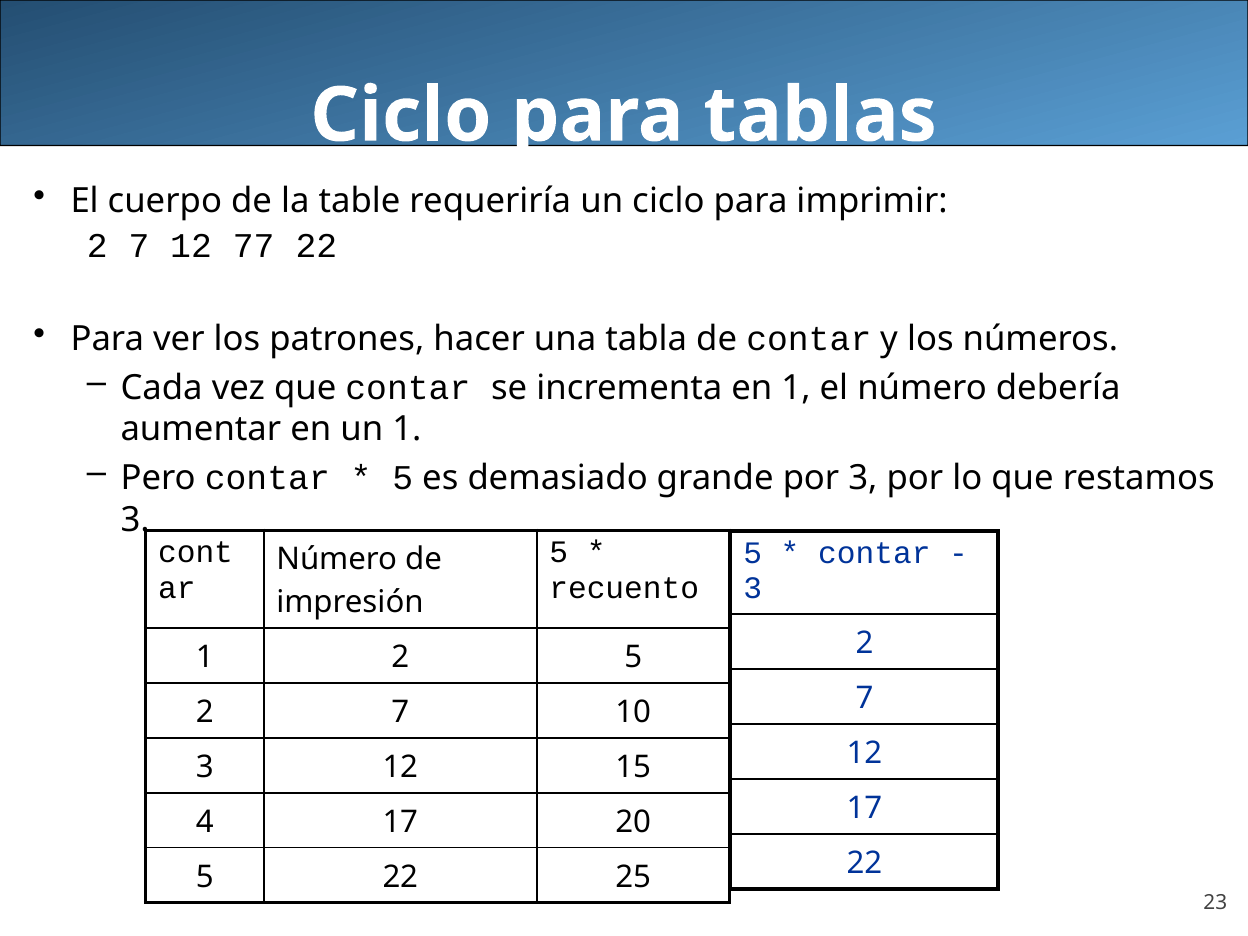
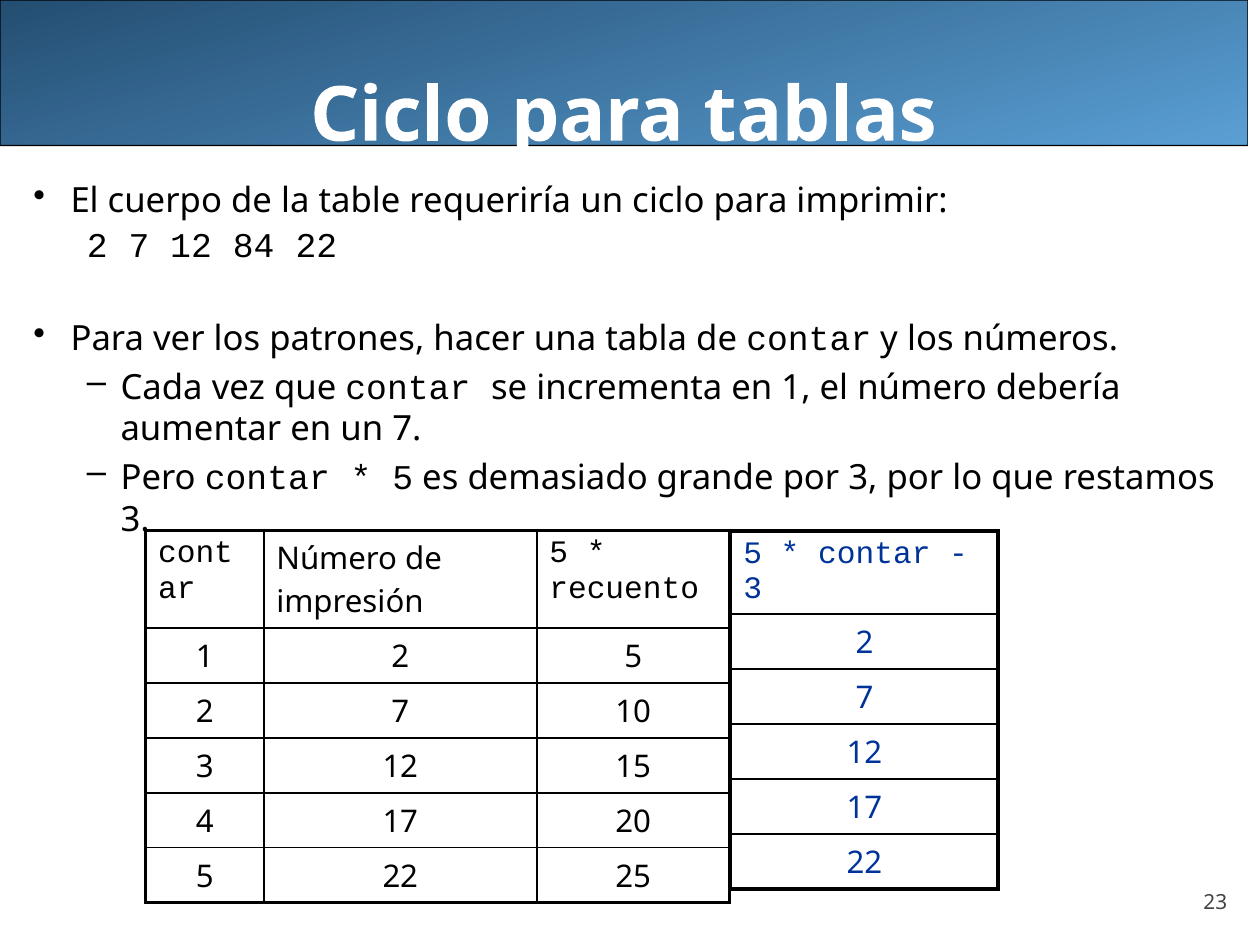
77: 77 -> 84 (254, 246)
un 1: 1 -> 7 (407, 430)
